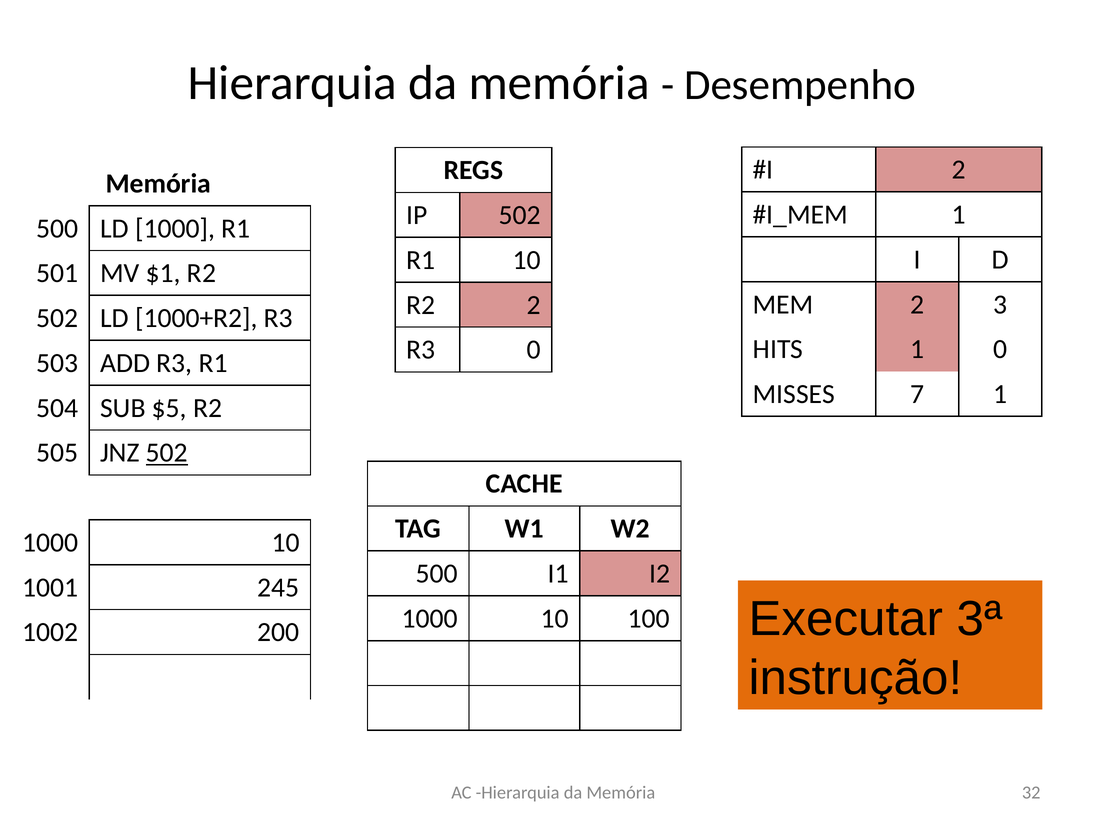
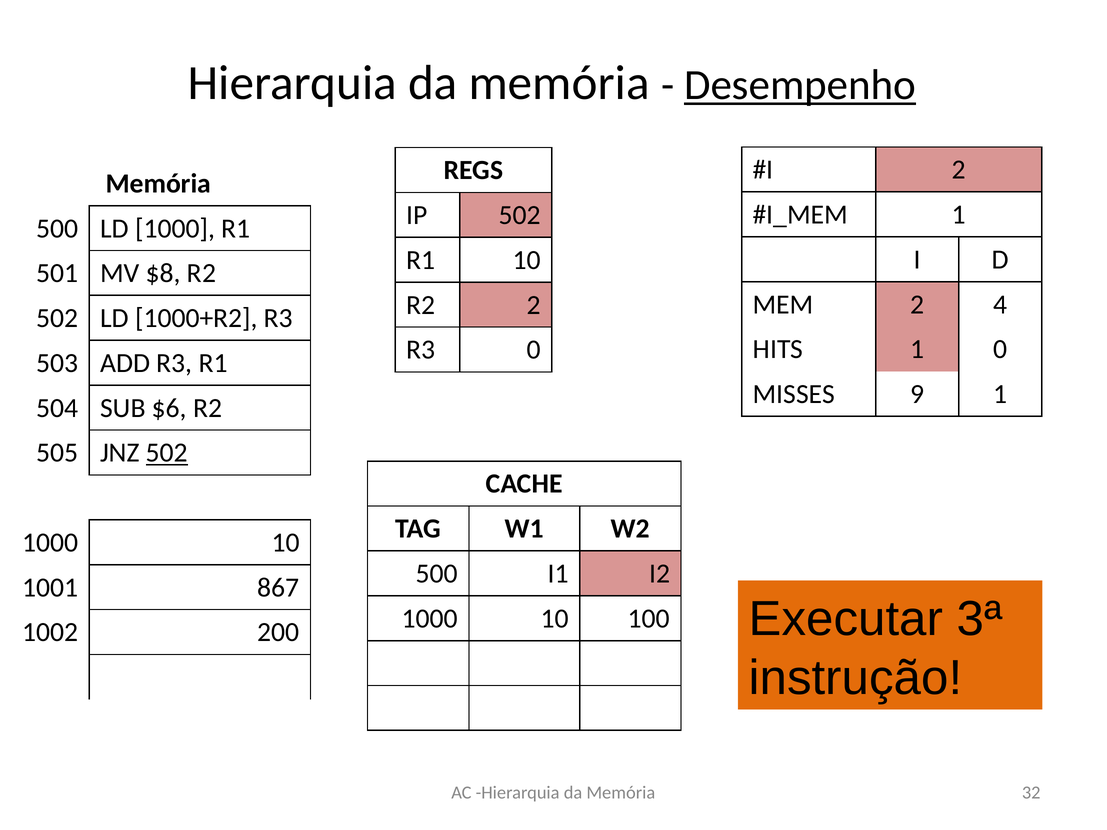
Desempenho underline: none -> present (800, 85)
$1: $1 -> $8 (163, 273)
3: 3 -> 4 (1000, 304)
7: 7 -> 9 (917, 394)
$5: $5 -> $6 (169, 408)
245: 245 -> 867 (278, 588)
